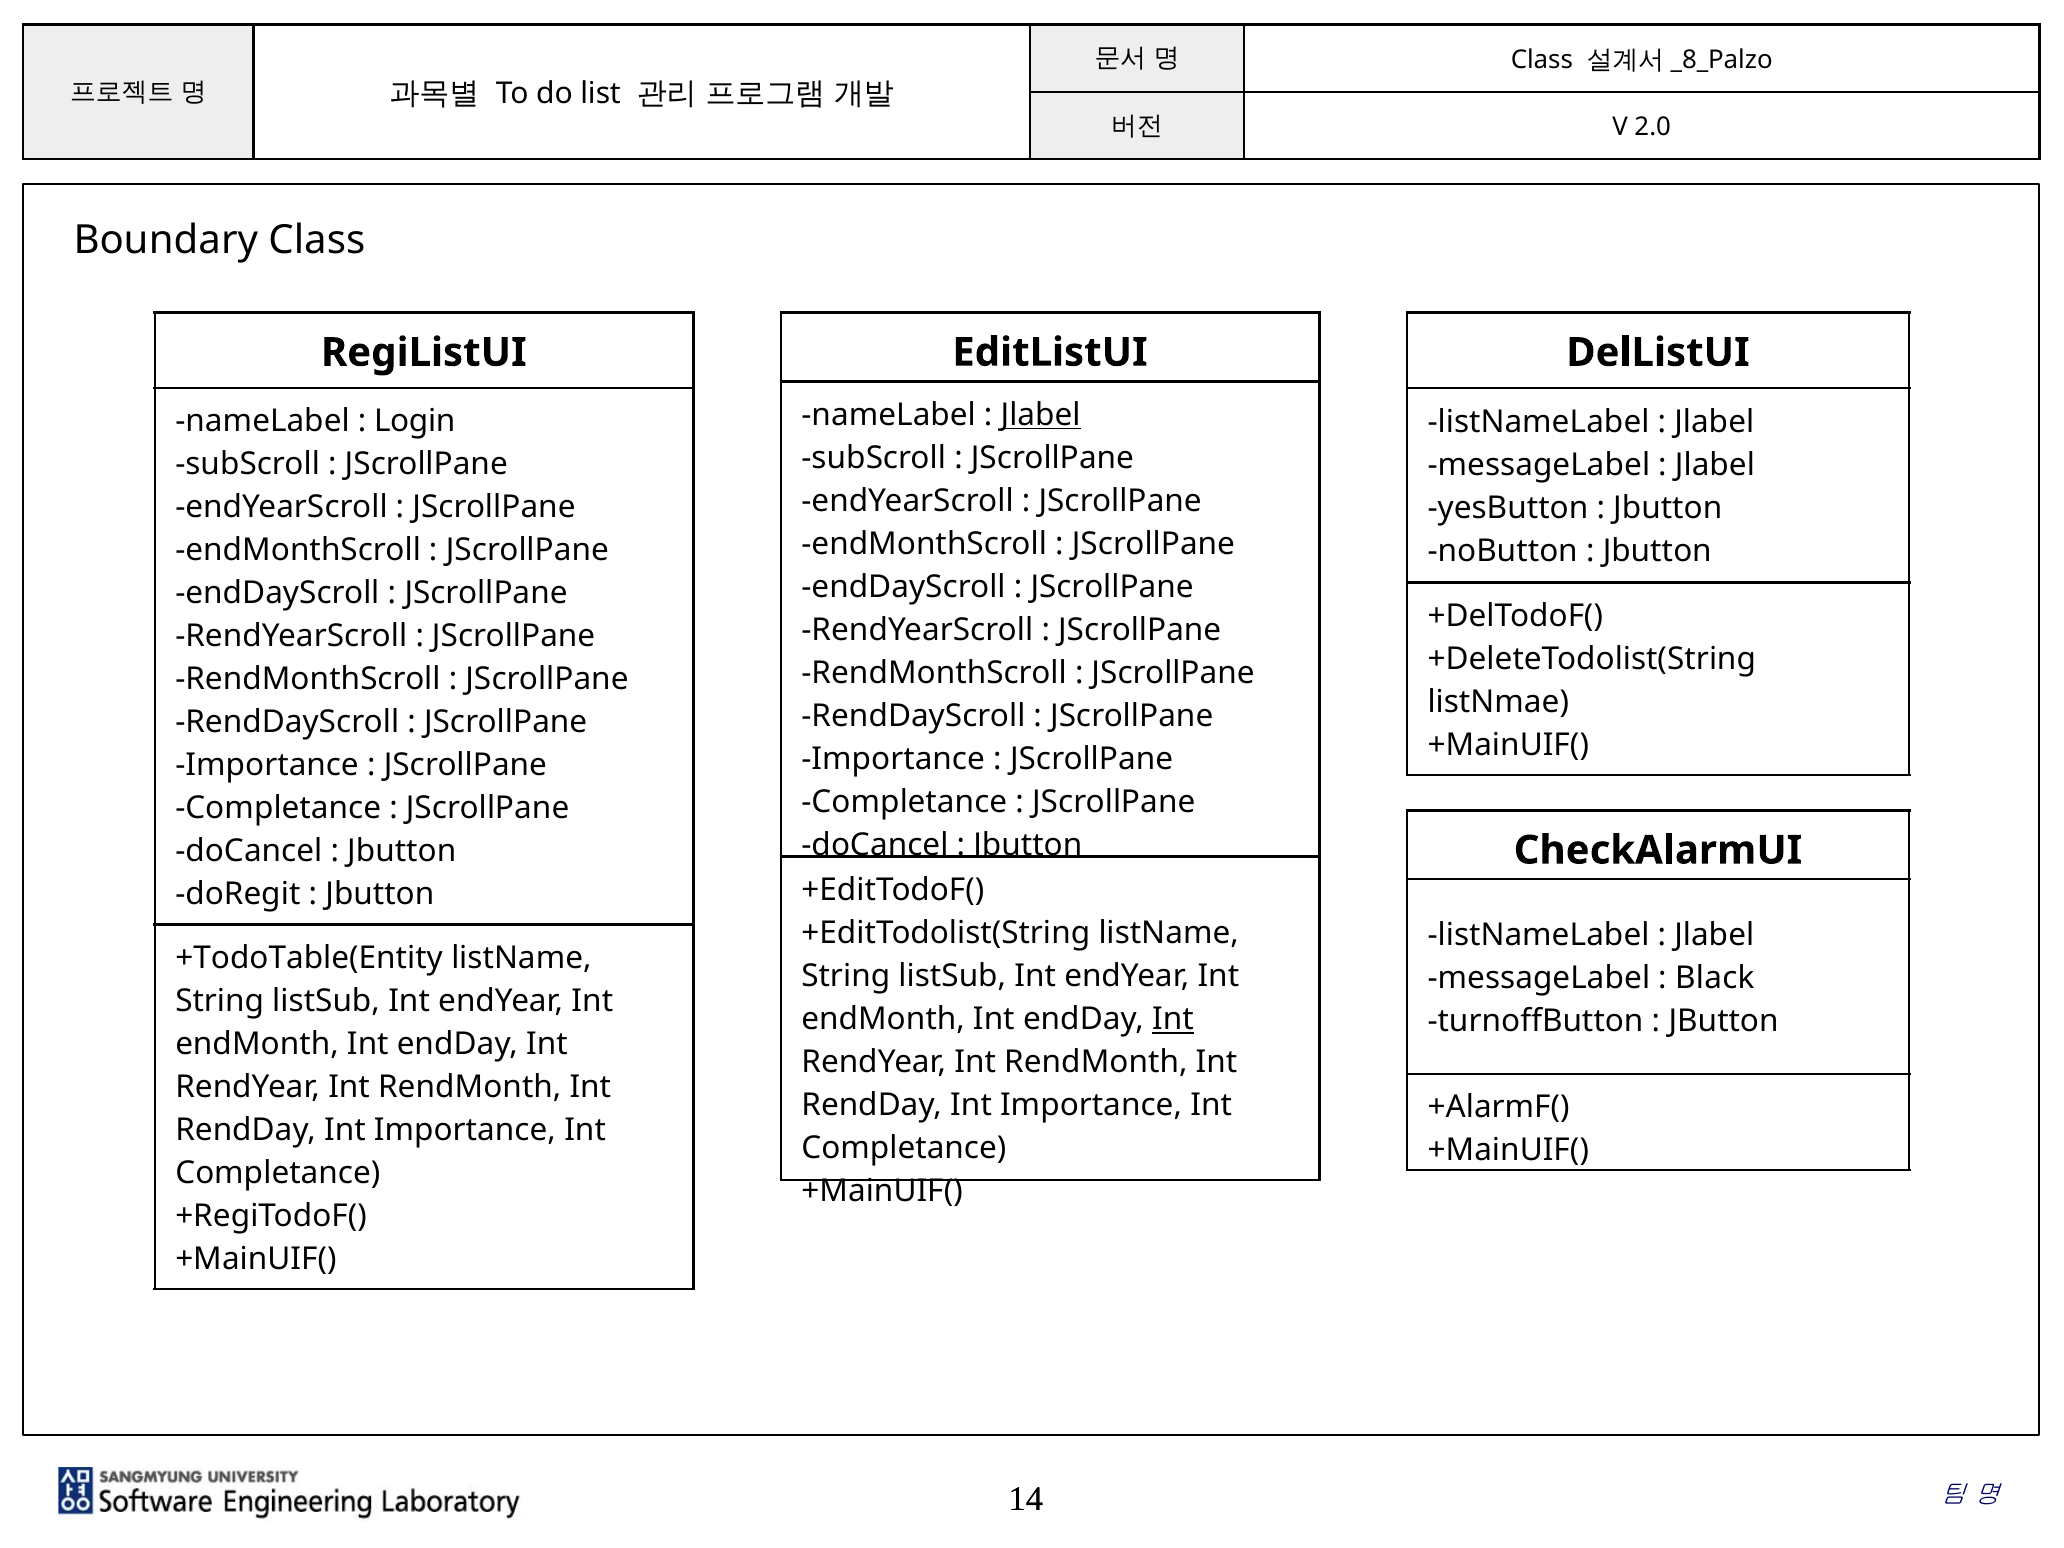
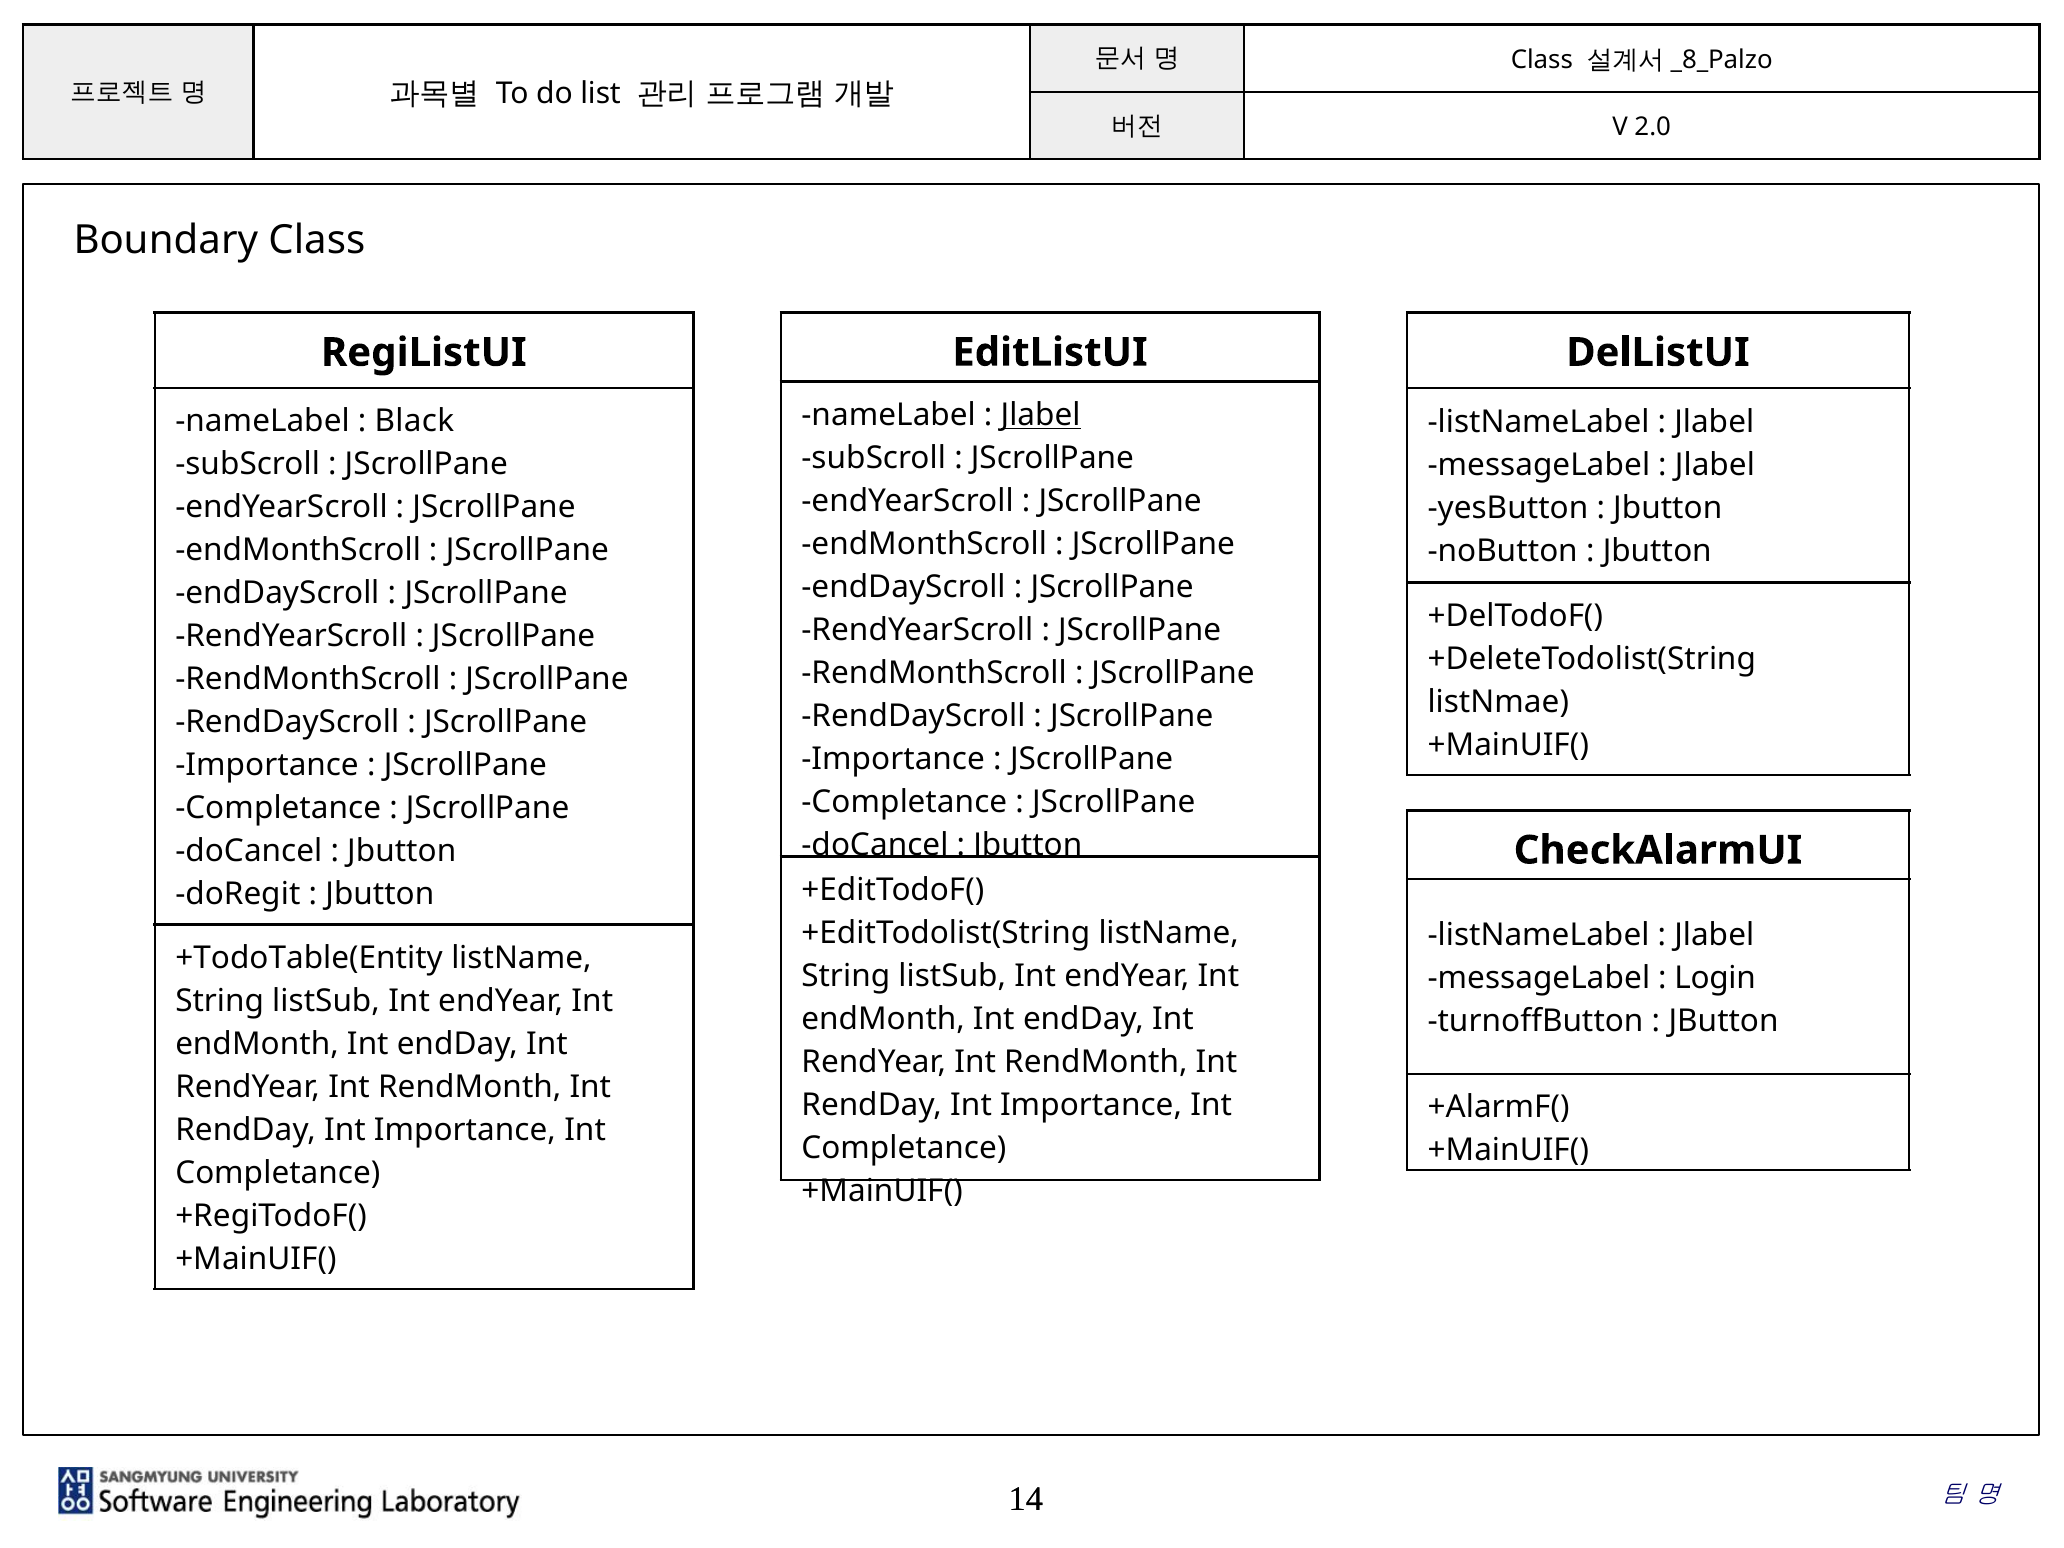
Login: Login -> Black (414, 422)
Black: Black -> Login (1715, 978)
Int underline: present -> none (1173, 1019)
